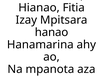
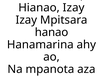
Hianao Fitia: Fitia -> Izay (74, 8)
